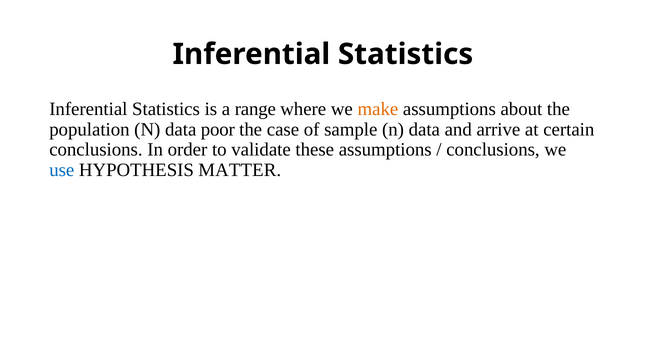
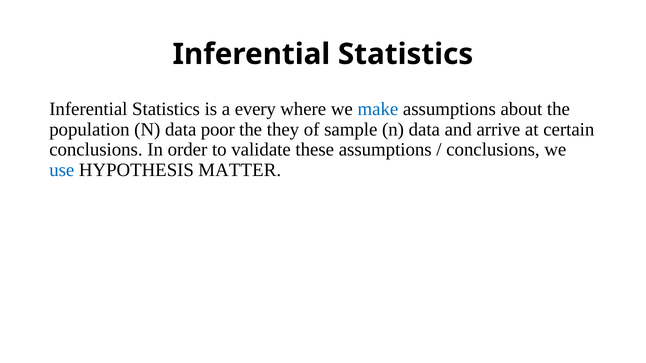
range: range -> every (255, 109)
make colour: orange -> blue (378, 109)
case: case -> they (283, 130)
